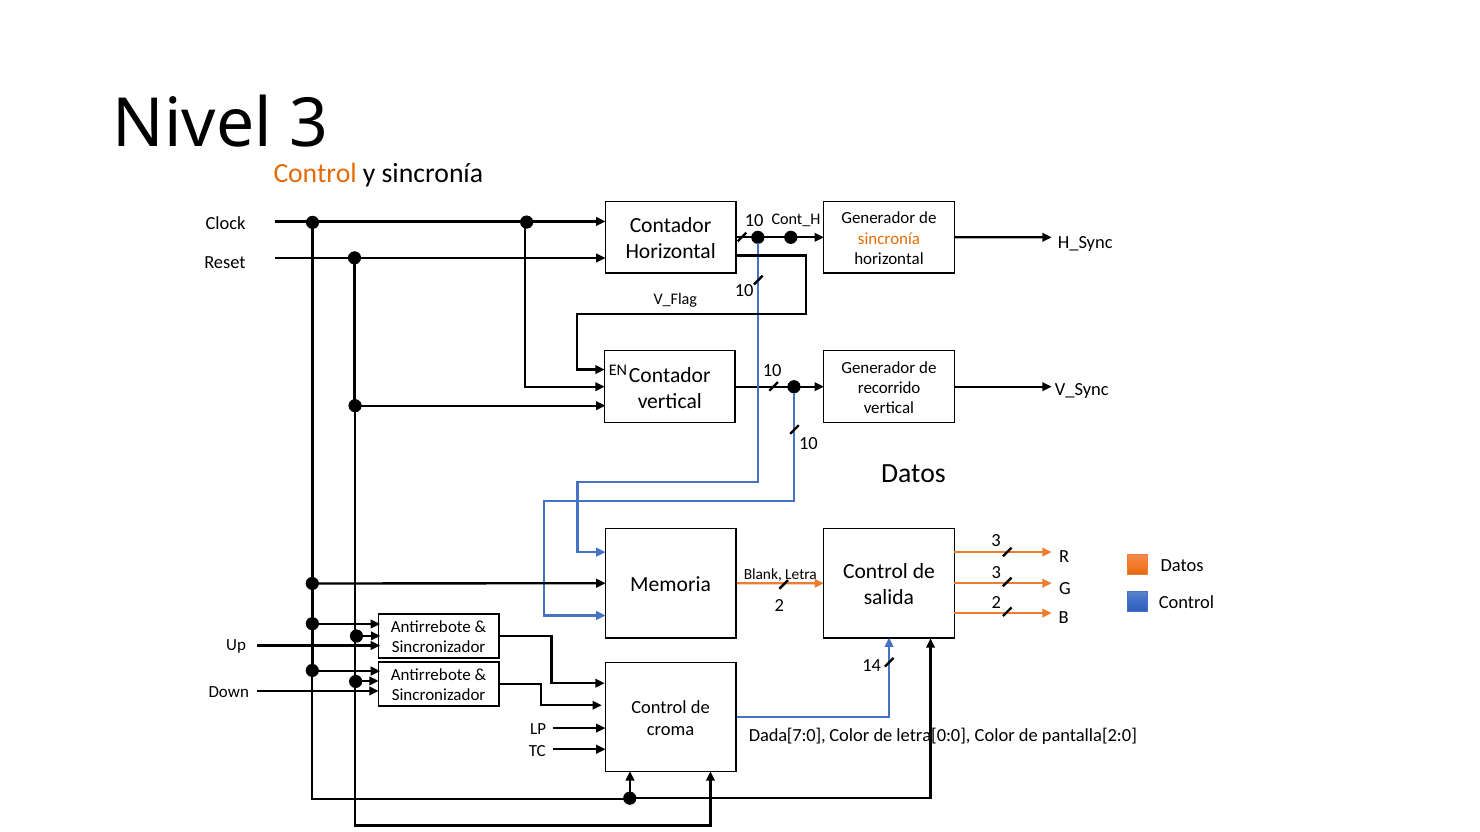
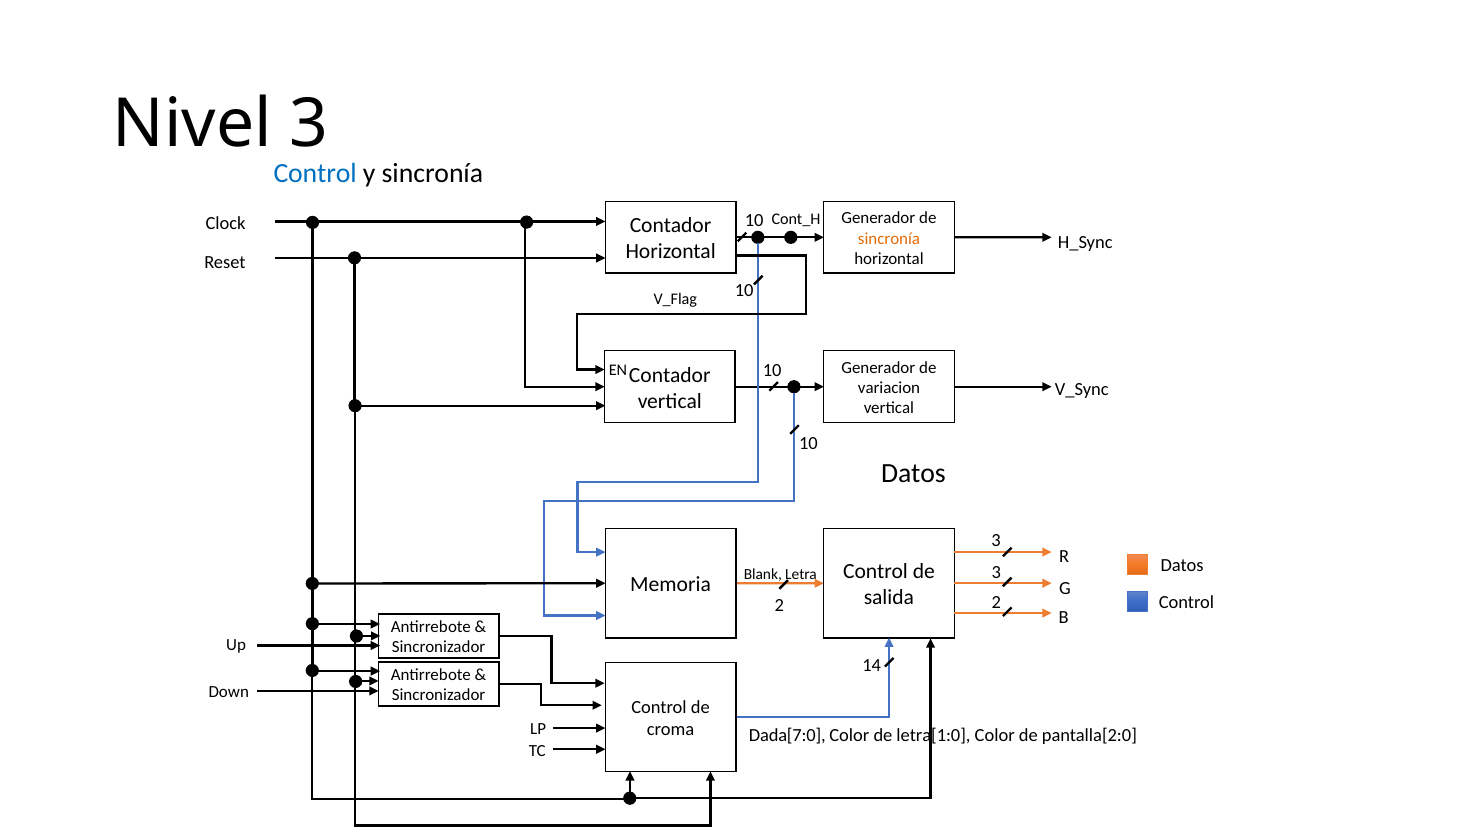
Control colour: orange -> blue (315, 173)
recorrido: recorrido -> variacion (889, 388)
letra[0:0: letra[0:0 -> letra[1:0 (933, 736)
